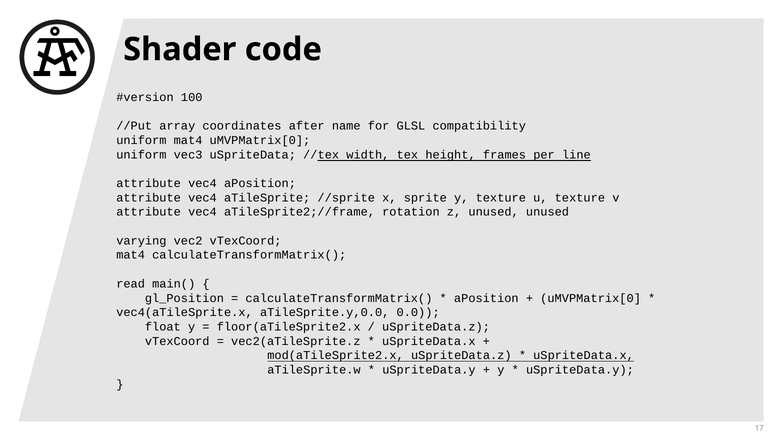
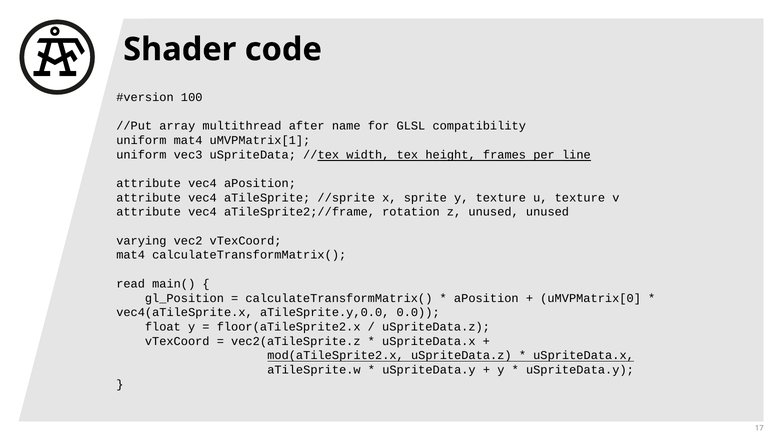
coordinates: coordinates -> multithread (242, 126)
mat4 uMVPMatrix[0: uMVPMatrix[0 -> uMVPMatrix[1 (260, 140)
